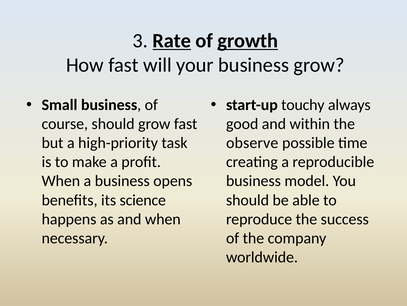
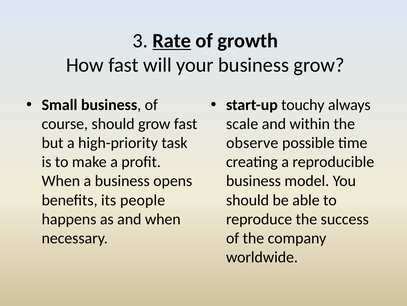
growth underline: present -> none (248, 41)
good: good -> scale (242, 124)
science: science -> people (143, 200)
